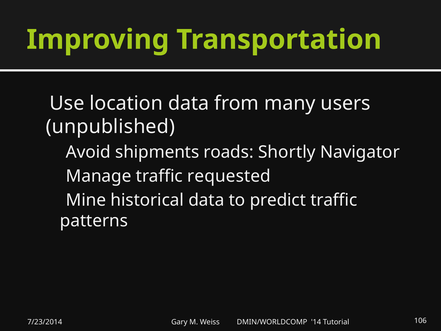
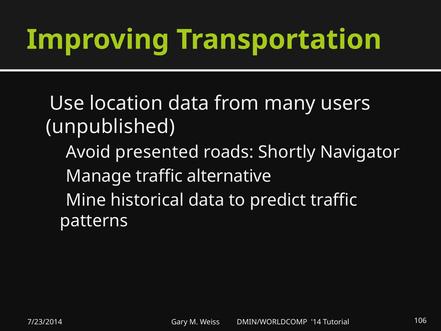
shipments: shipments -> presented (157, 152)
requested: requested -> alternative (229, 176)
